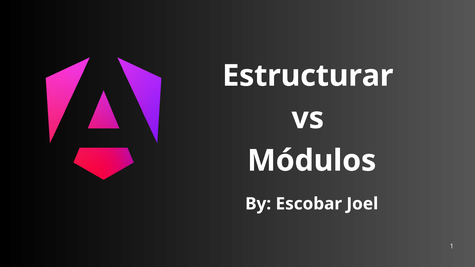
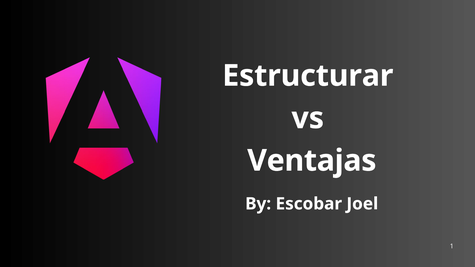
Módulos: Módulos -> Ventajas (312, 161)
